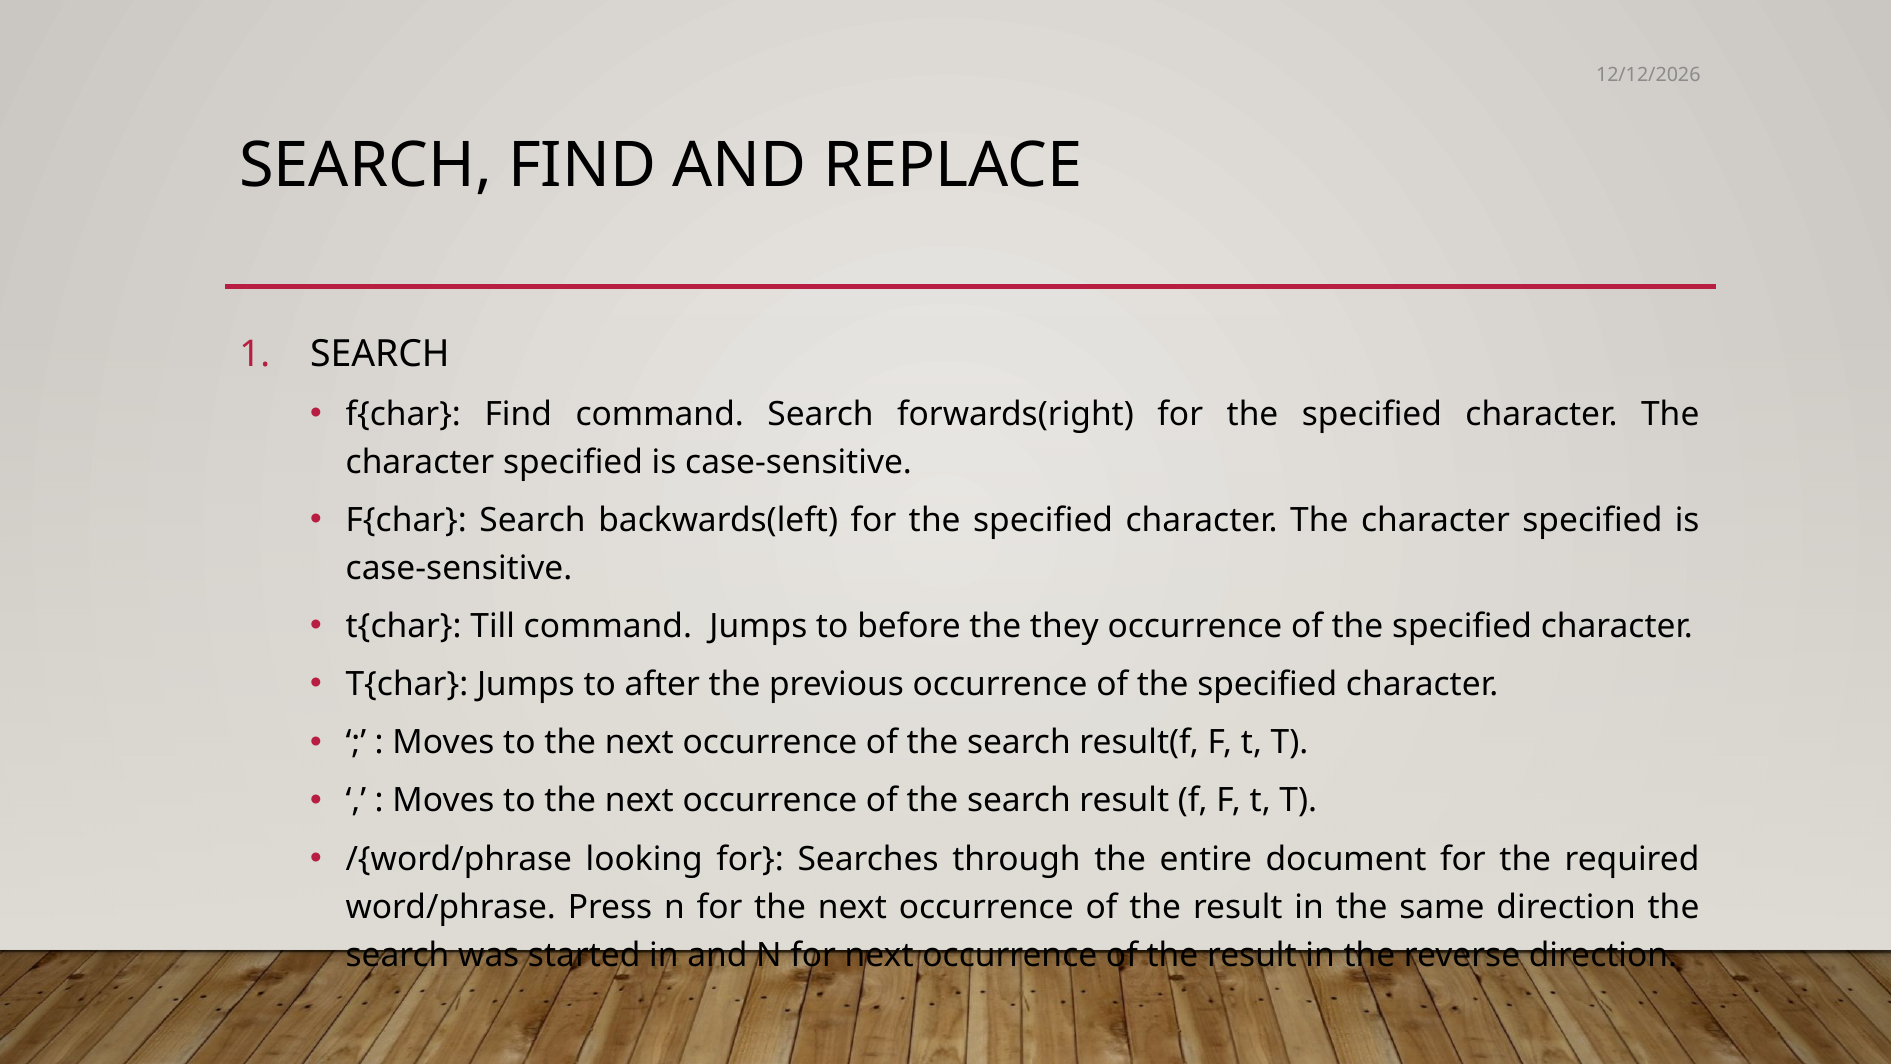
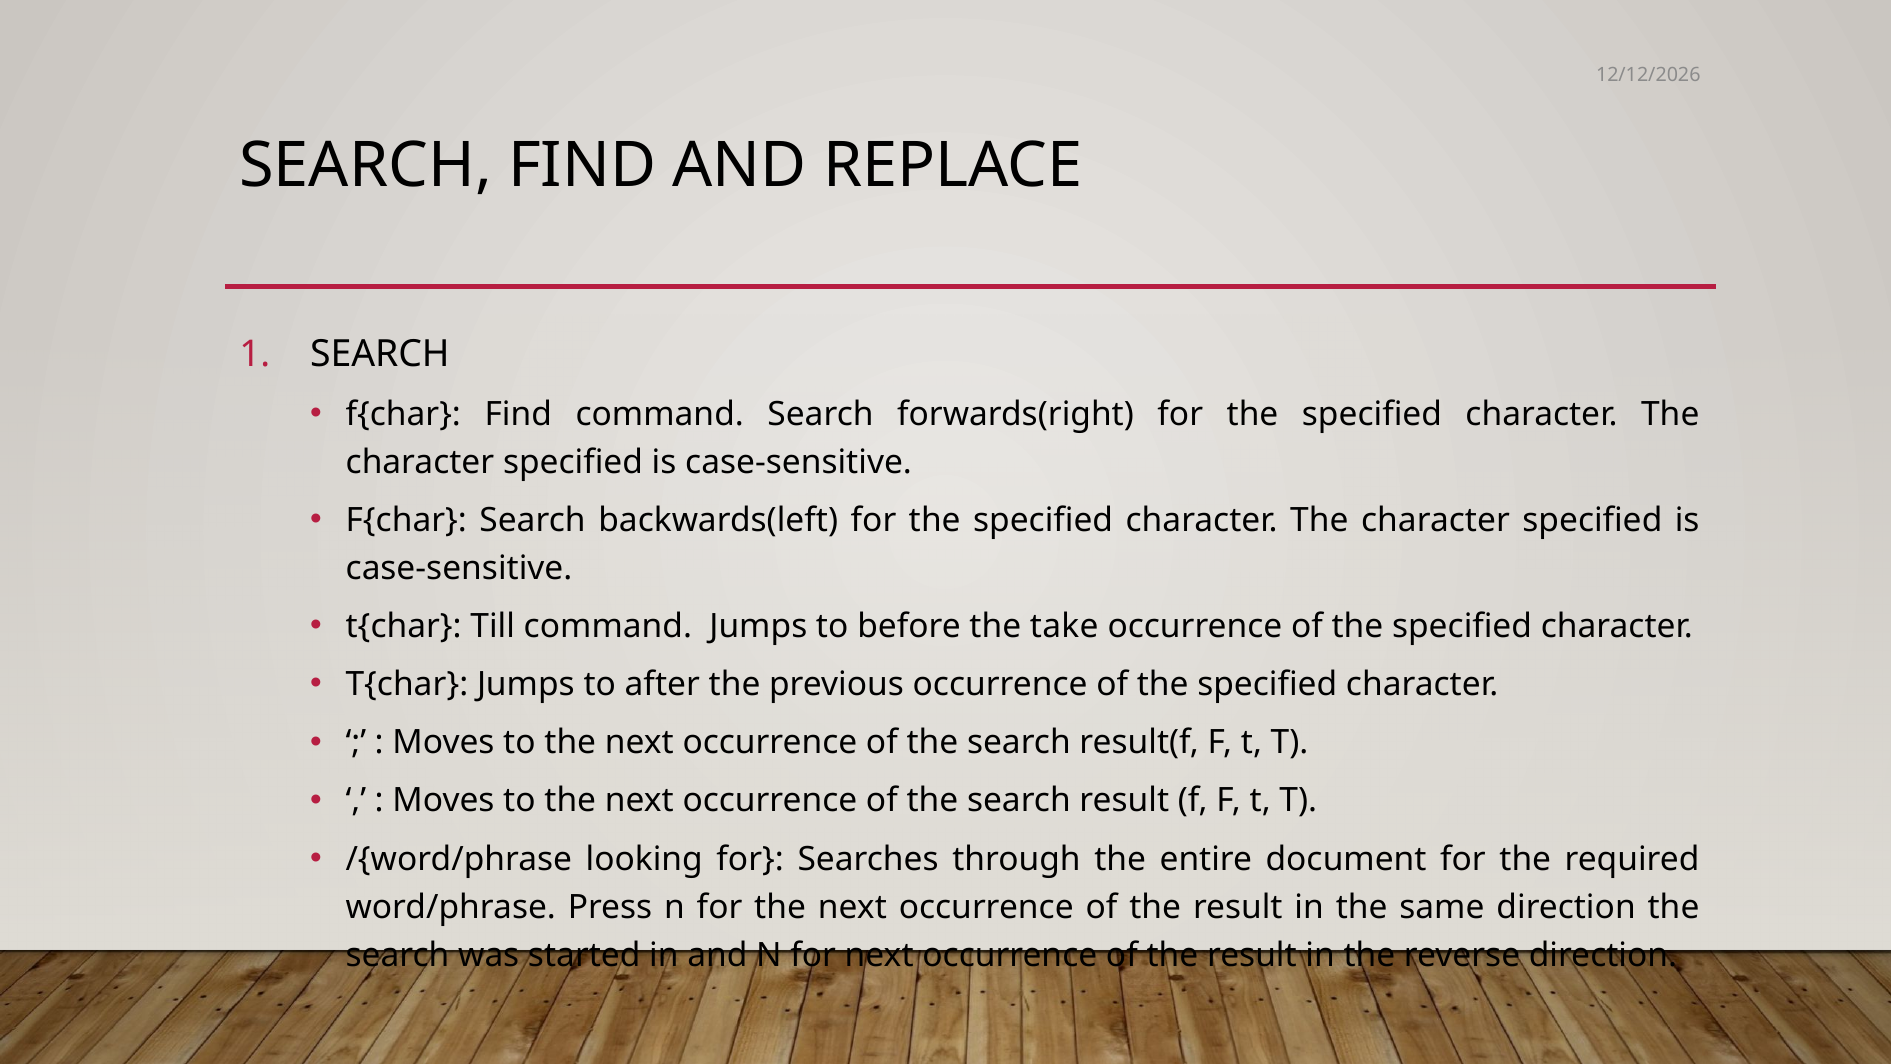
they: they -> take (1064, 626)
